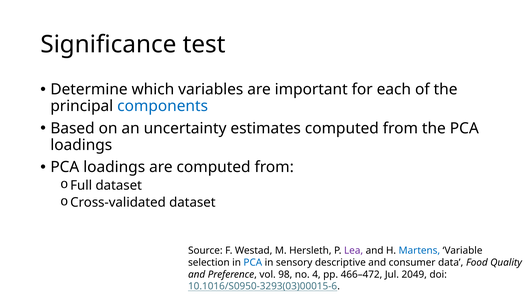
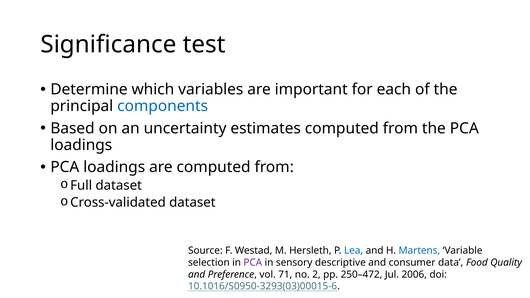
Lea colour: purple -> blue (354, 251)
PCA colour: blue -> purple (253, 263)
98: 98 -> 71 (285, 275)
4: 4 -> 2 (316, 275)
466–472: 466–472 -> 250–472 (362, 275)
2049: 2049 -> 2006 (414, 275)
